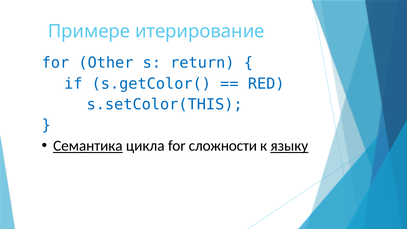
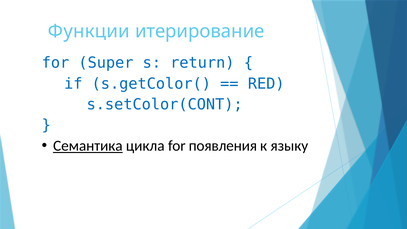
Примере: Примере -> Функции (89, 31)
Other: Other -> Super (106, 63)
s.setColor(THIS: s.setColor(THIS -> s.setColor(CONT (165, 104)
сложности: сложности -> появления (223, 146)
языку underline: present -> none (289, 146)
